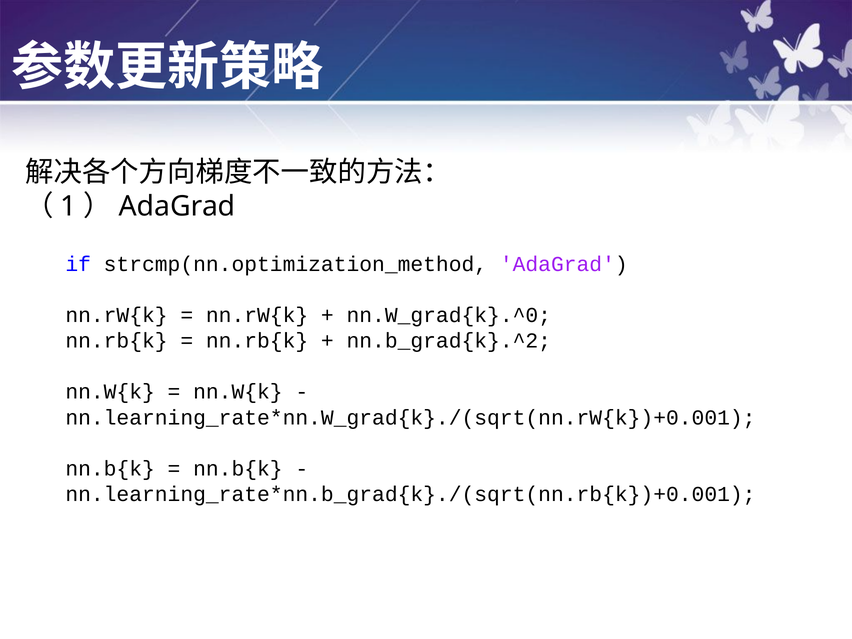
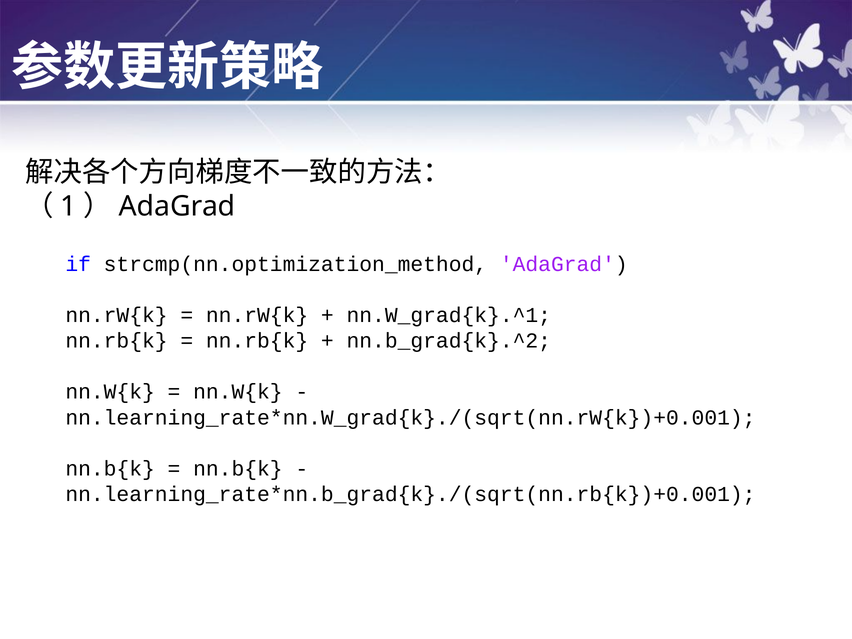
nn.W_grad{k}.^0: nn.W_grad{k}.^0 -> nn.W_grad{k}.^1 (449, 315)
